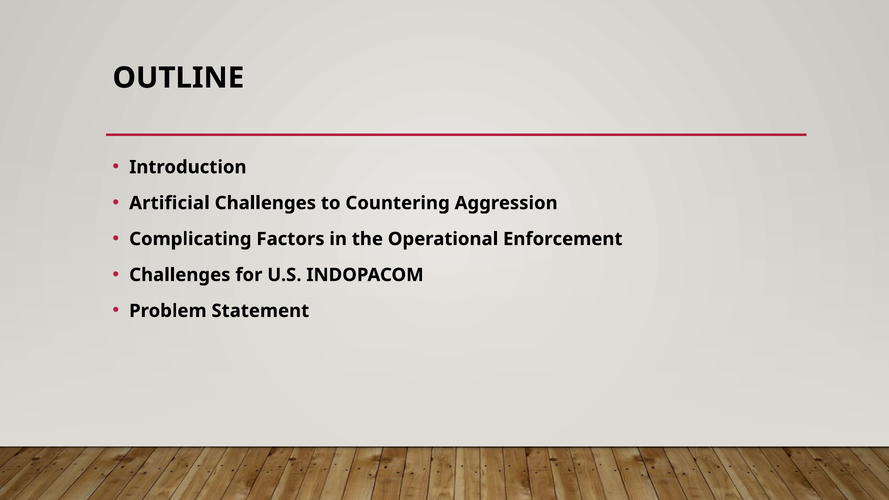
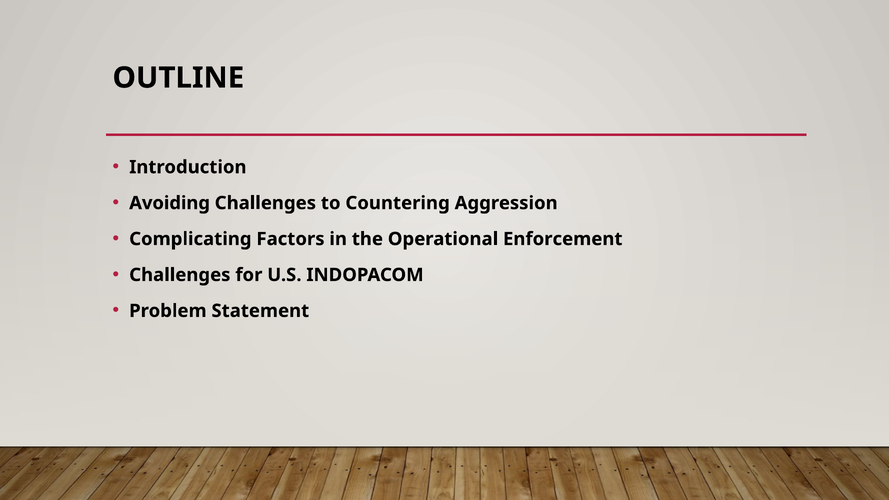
Artificial: Artificial -> Avoiding (170, 203)
